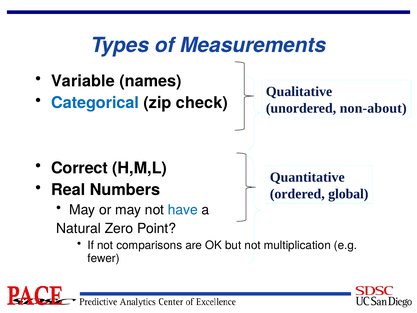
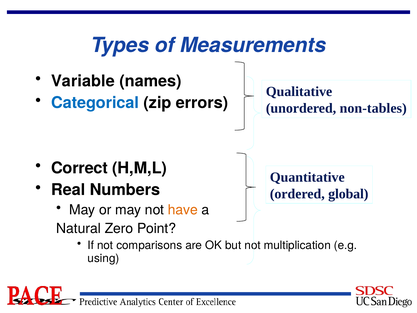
check: check -> errors (202, 103)
non-about: non-about -> non-tables (373, 108)
have colour: blue -> orange (183, 210)
fewer: fewer -> using (103, 258)
